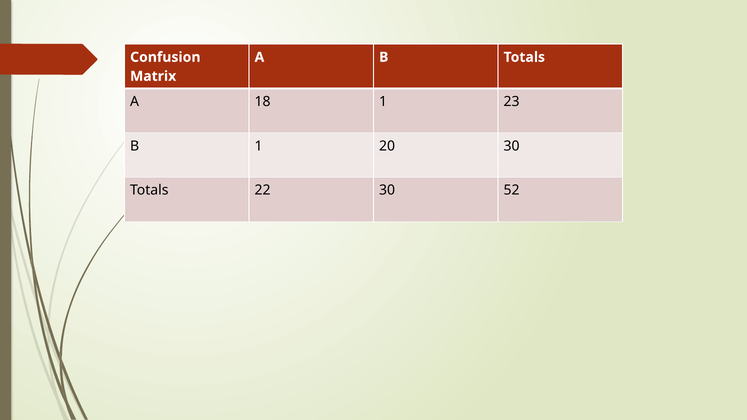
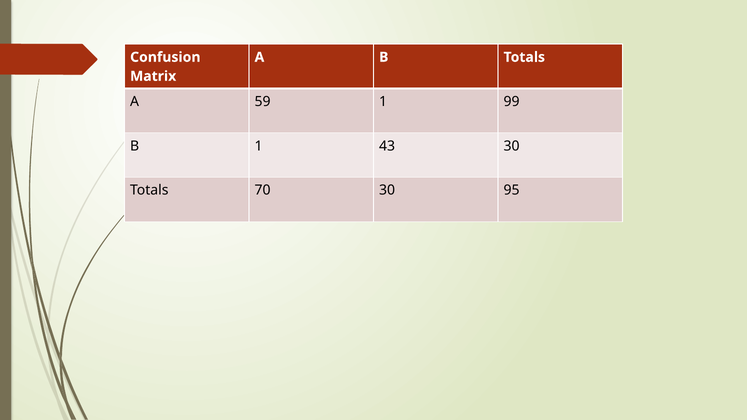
18: 18 -> 59 (263, 102)
23: 23 -> 99 (512, 102)
20: 20 -> 43 (387, 146)
22: 22 -> 70 (263, 190)
52: 52 -> 95 (512, 190)
